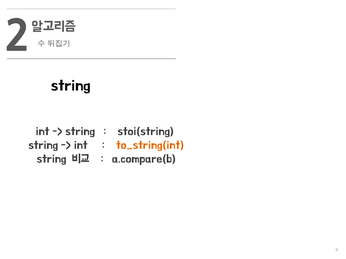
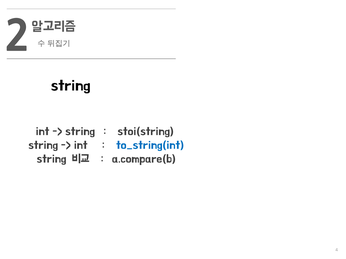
to_string(int colour: orange -> blue (150, 145)
